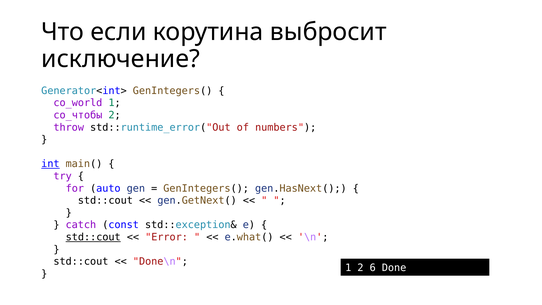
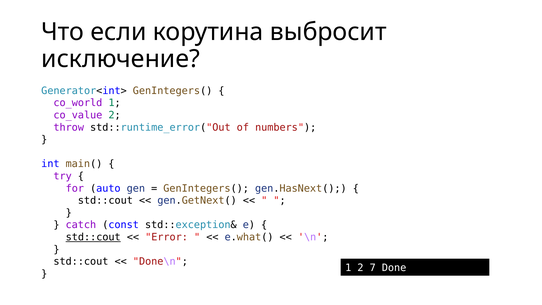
co_чтобы: co_чтобы -> co_value (78, 115)
int underline: present -> none (50, 164)
6: 6 -> 7 (373, 268)
